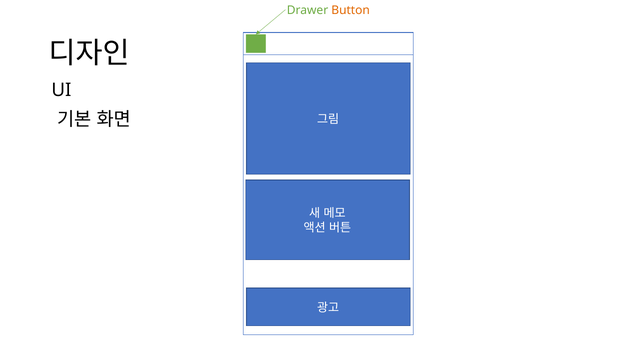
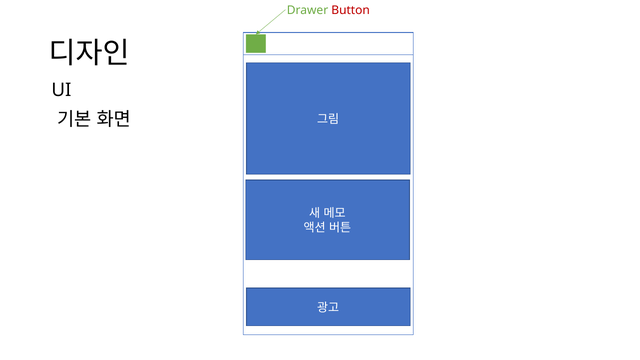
Button colour: orange -> red (351, 10)
